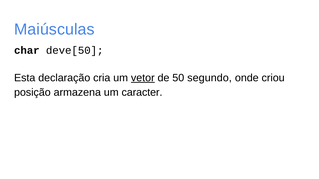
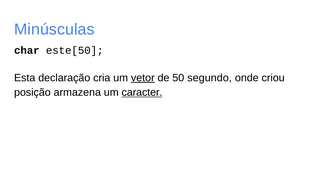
Maiúsculas: Maiúsculas -> Minúsculas (54, 29)
deve[50: deve[50 -> este[50 (75, 51)
caracter underline: none -> present (142, 93)
